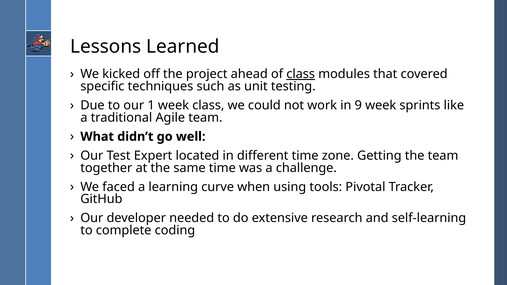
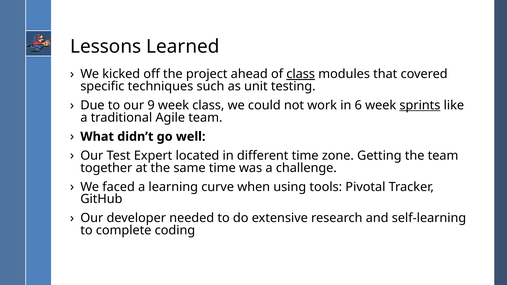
1: 1 -> 9 (151, 105)
9: 9 -> 6 (358, 105)
sprints underline: none -> present (420, 105)
